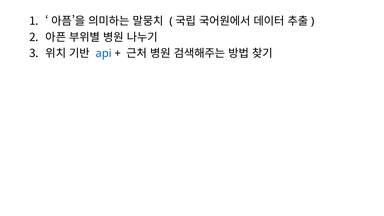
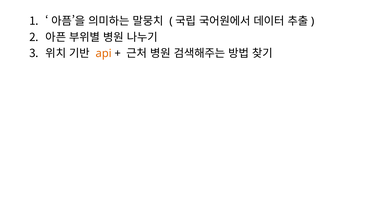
api colour: blue -> orange (104, 53)
